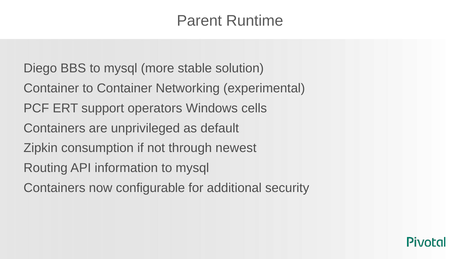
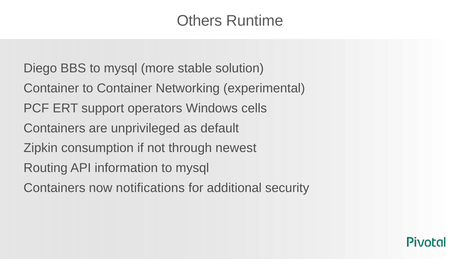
Parent: Parent -> Others (199, 21)
configurable: configurable -> notifications (150, 188)
